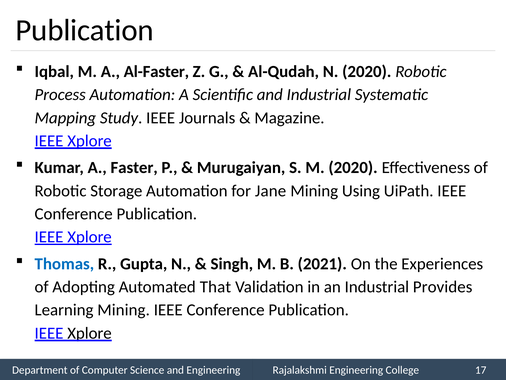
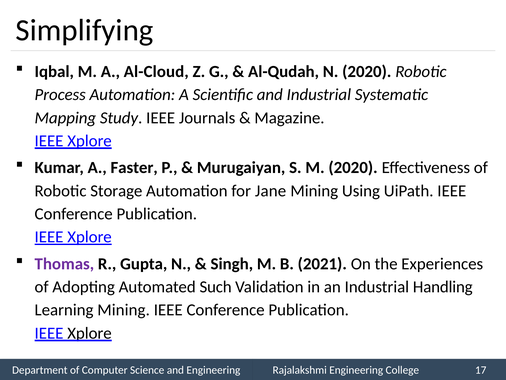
Publication: Publication -> Simplifying (85, 30)
Al-Faster: Al-Faster -> Al-Cloud (156, 71)
Thomas colour: blue -> purple (64, 264)
That: That -> Such (216, 287)
Provides: Provides -> Handling (443, 287)
